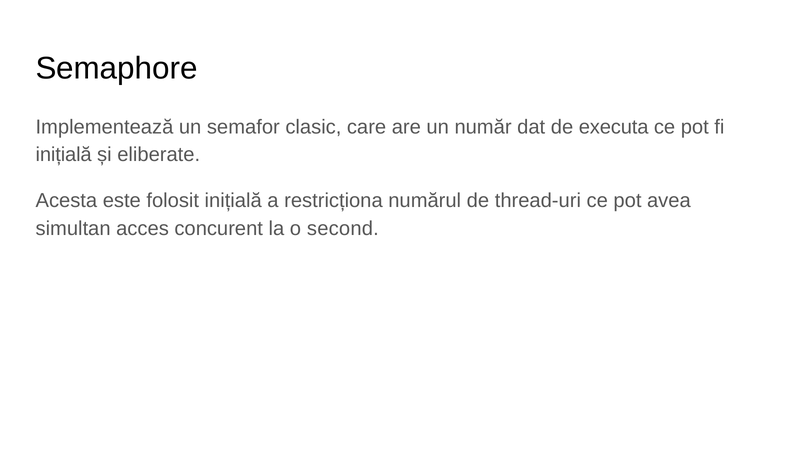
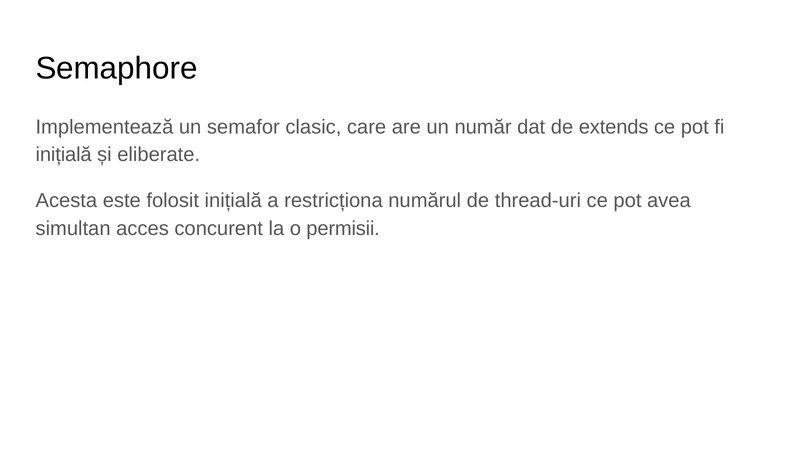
executa: executa -> extends (614, 127)
second: second -> permisii (343, 228)
